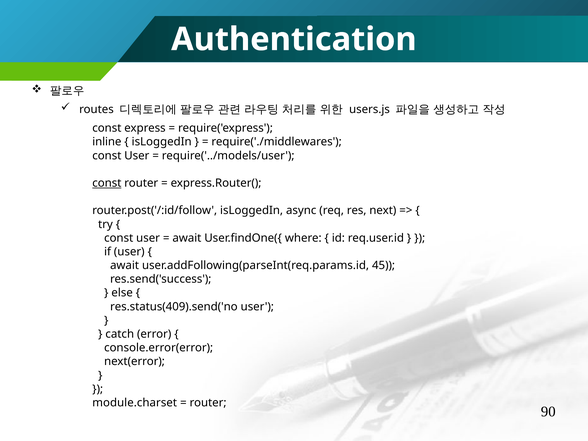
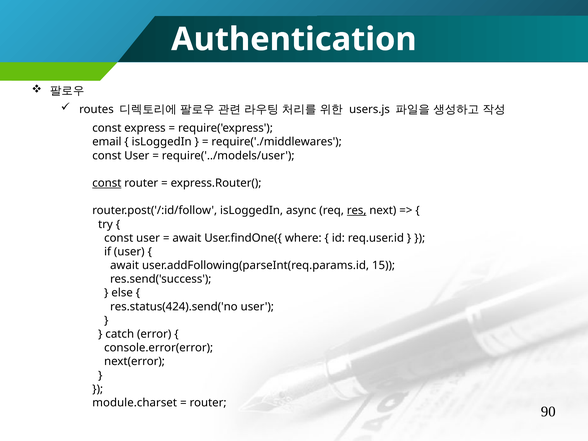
inline: inline -> email (107, 142)
res underline: none -> present (357, 211)
45: 45 -> 15 (384, 265)
res.status(409).send('no: res.status(409).send('no -> res.status(424).send('no (174, 307)
